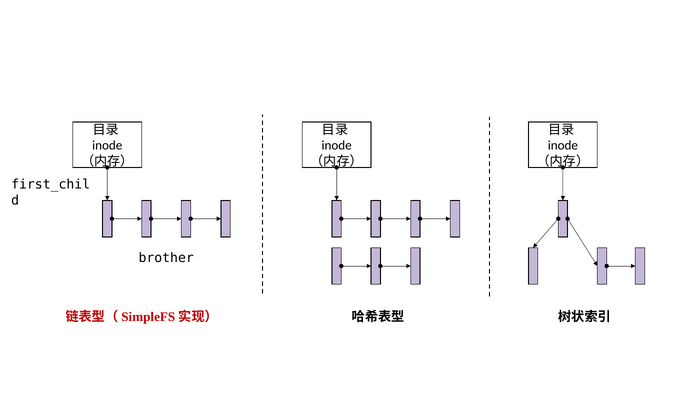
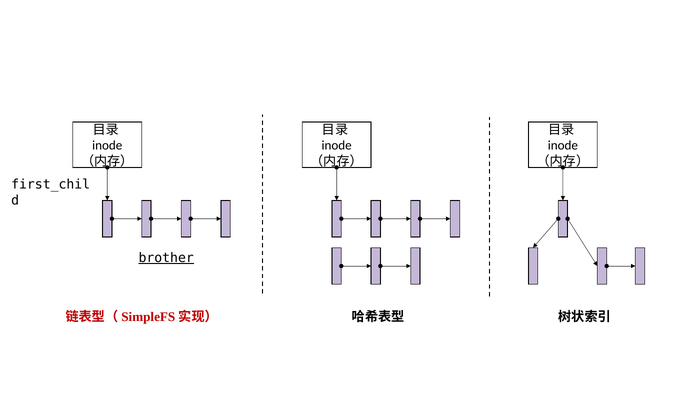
brother underline: none -> present (166, 258)
